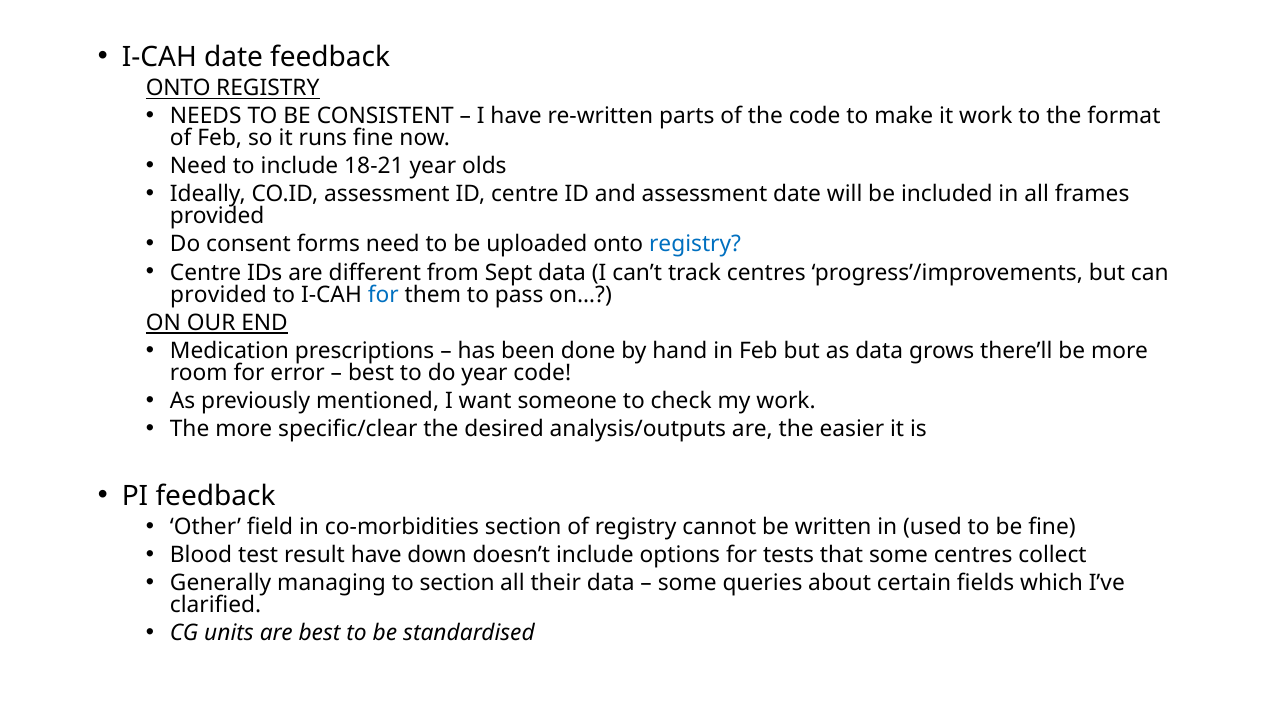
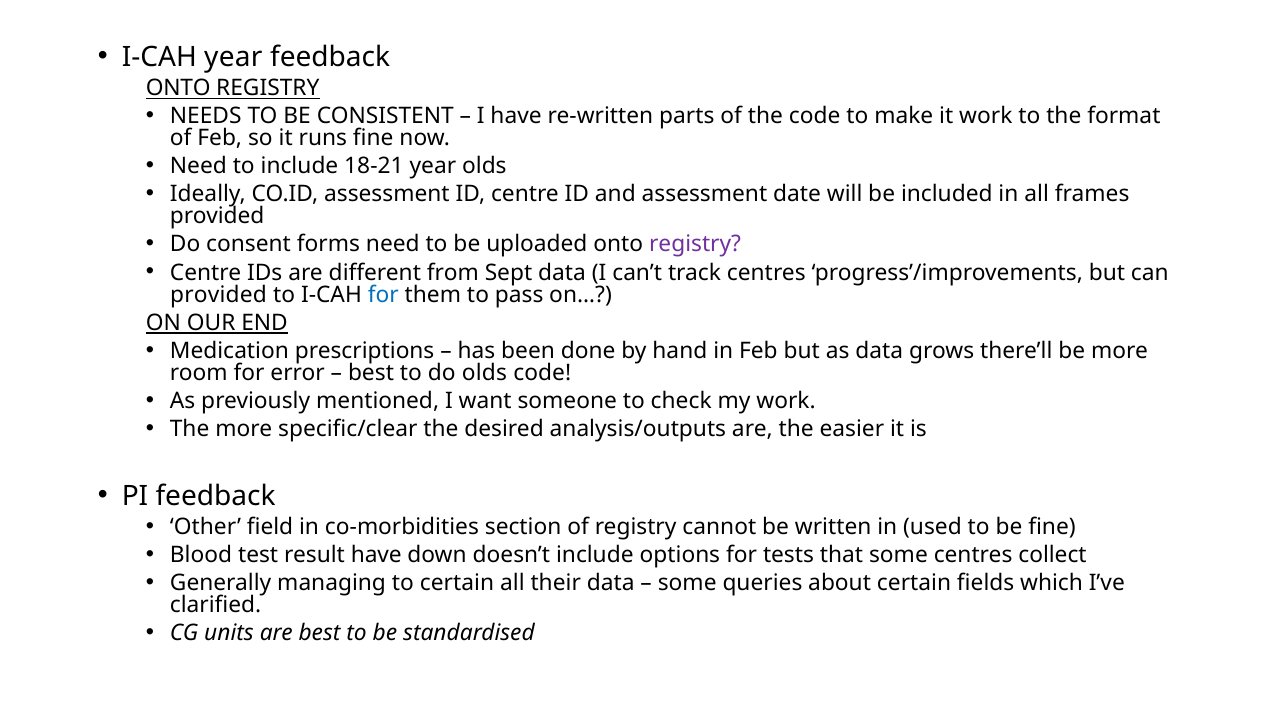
I-CAH date: date -> year (233, 57)
registry colour: blue -> purple (695, 244)
do year: year -> olds (484, 373)
to section: section -> certain (457, 583)
